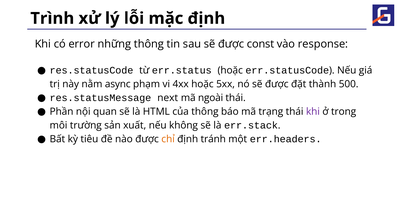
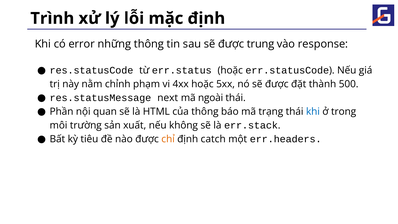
const: const -> trung (261, 44)
async: async -> chỉnh (118, 84)
khi colour: purple -> blue (313, 111)
tránh: tránh -> catch (213, 139)
